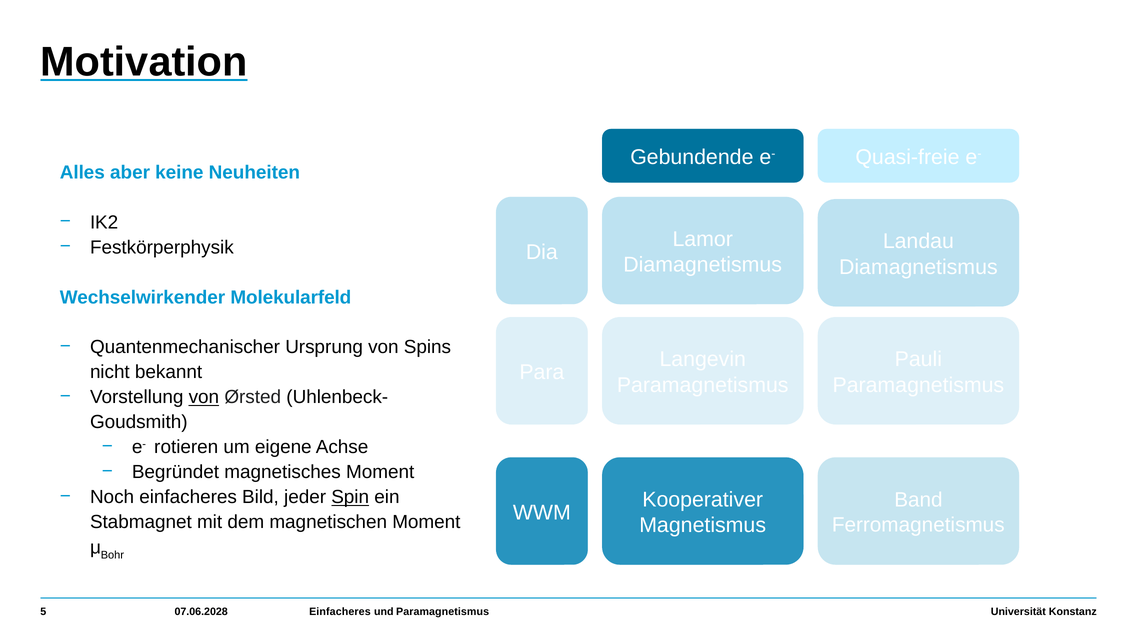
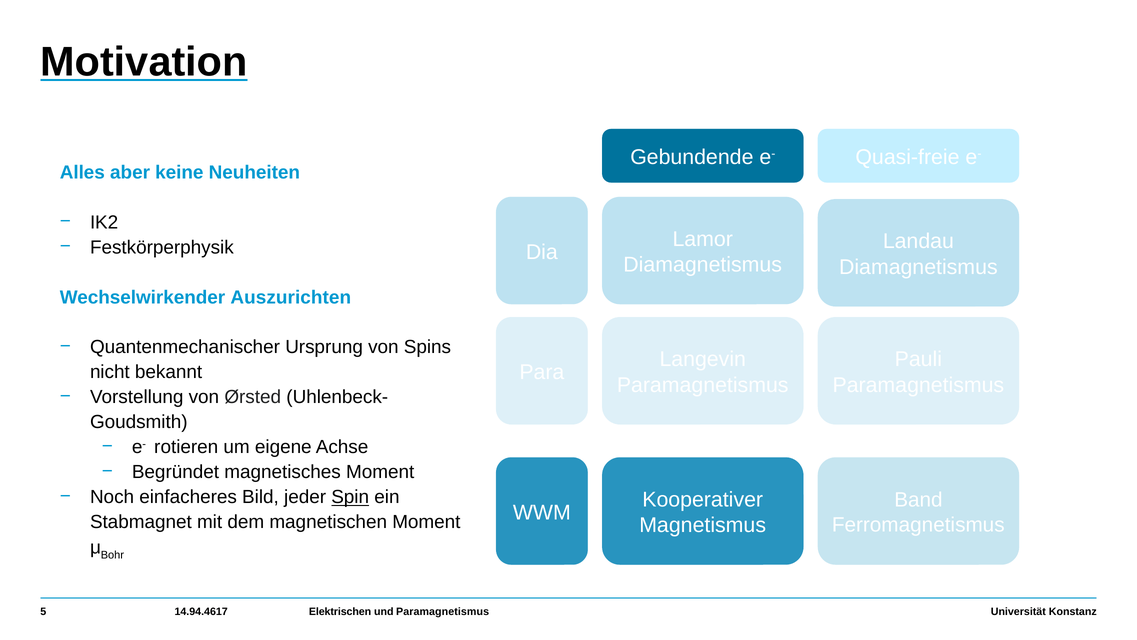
Molekularfeld: Molekularfeld -> Auszurichten (291, 297)
von underline: present -> none (204, 397)
07.06.2028: 07.06.2028 -> 14.94.4617 (201, 611)
Einfacheres: Einfacheres -> Elektrischen (340, 611)
